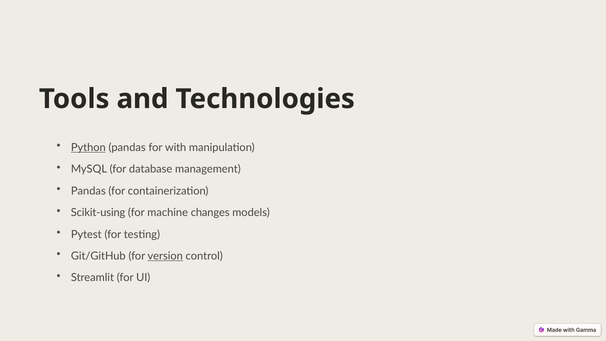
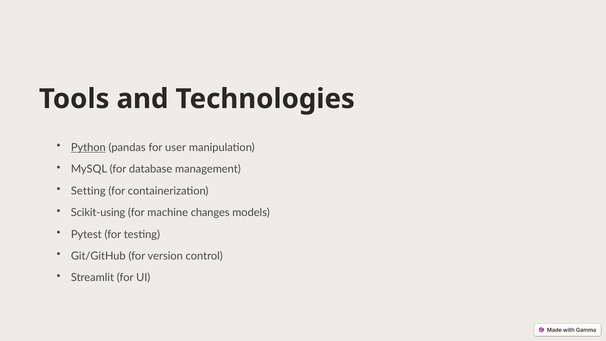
with: with -> user (176, 148)
Pandas: Pandas -> Setting (88, 191)
version underline: present -> none (165, 256)
